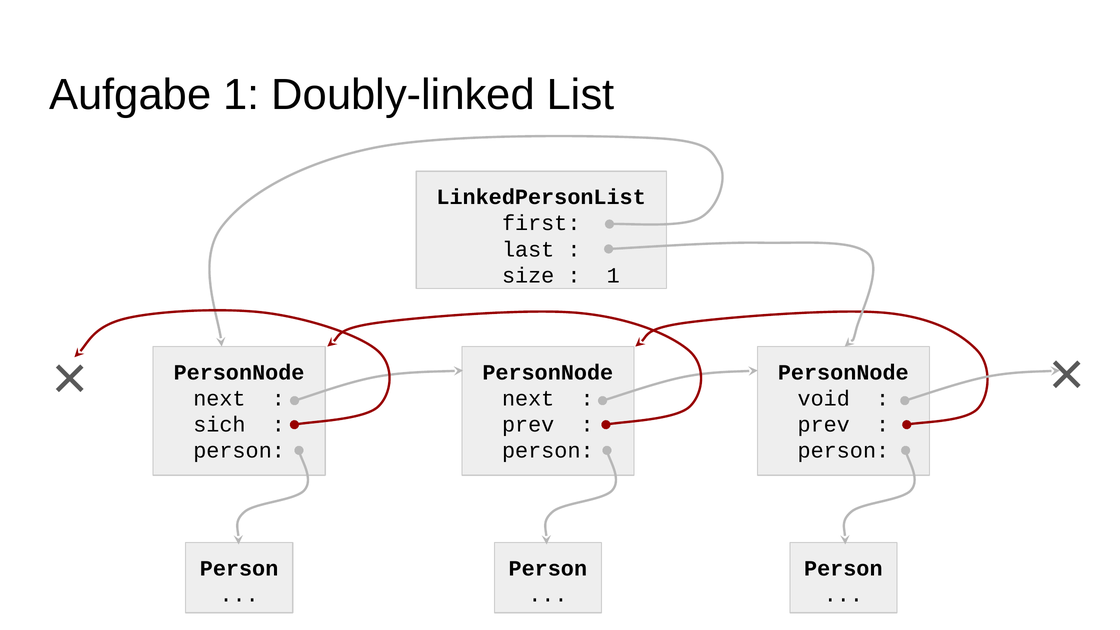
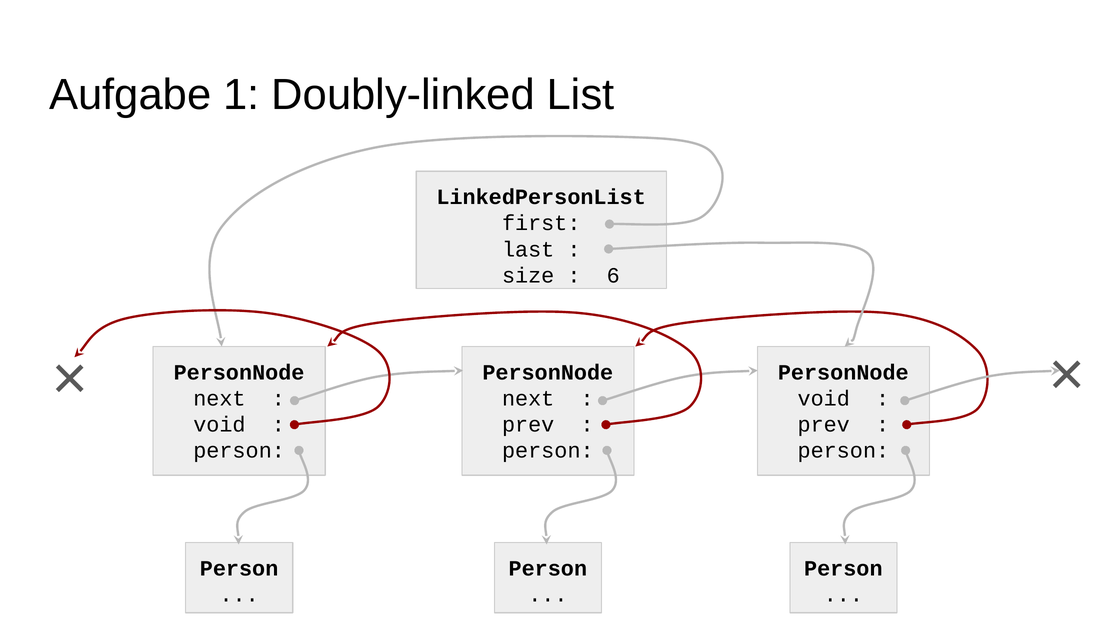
1: 1 -> 6 (613, 276)
sich: sich -> void (219, 425)
